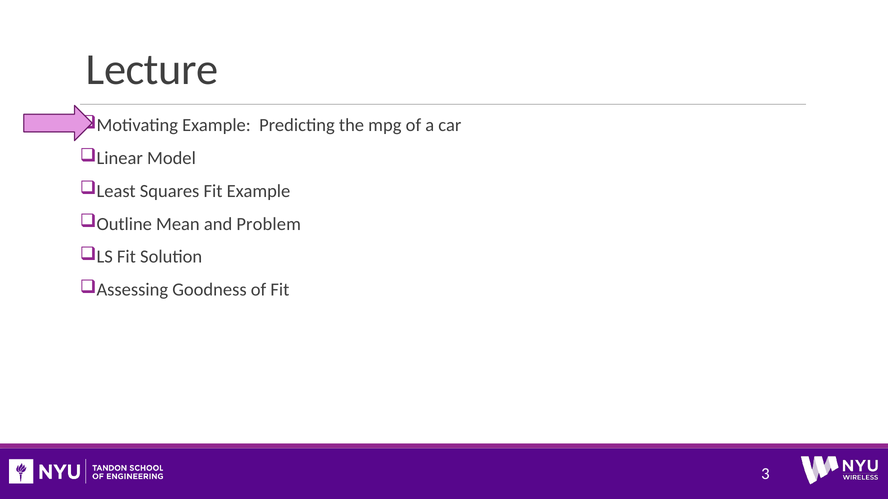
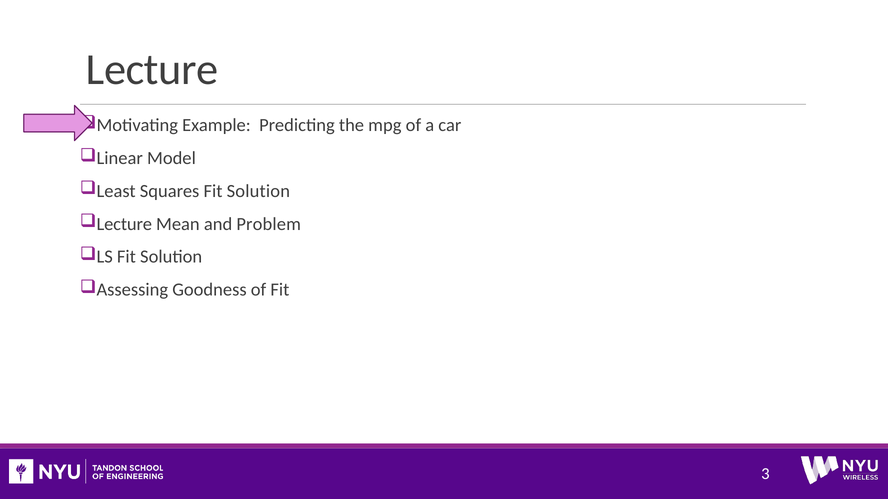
Squares Fit Example: Example -> Solution (258, 191)
Outline: Outline -> Lecture (124, 224)
